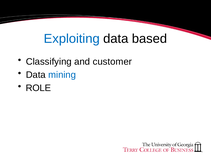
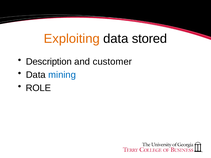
Exploiting colour: blue -> orange (72, 39)
based: based -> stored (150, 39)
Classifying: Classifying -> Description (49, 62)
